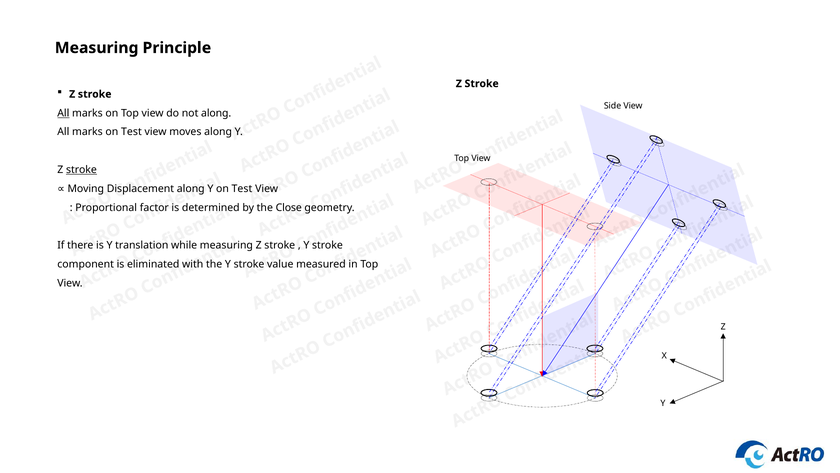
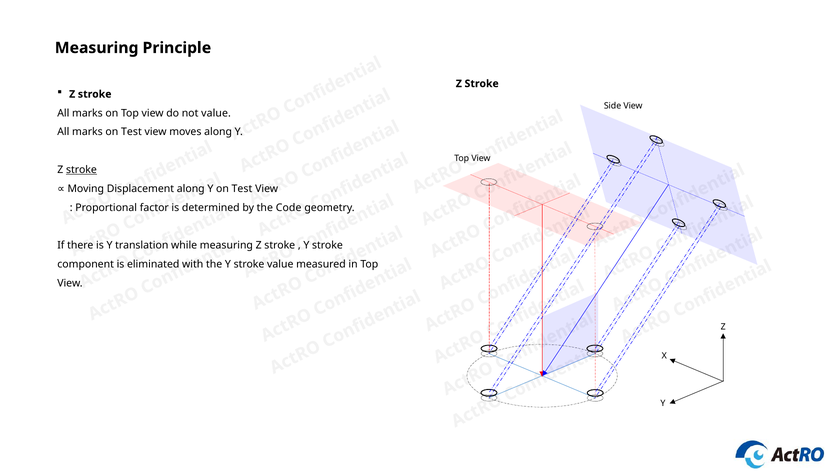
All underline: present -> none (63, 113)
not along: along -> value (216, 113)
Close: Close -> Code (289, 207)
